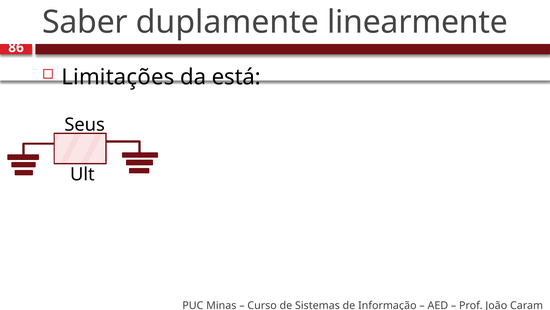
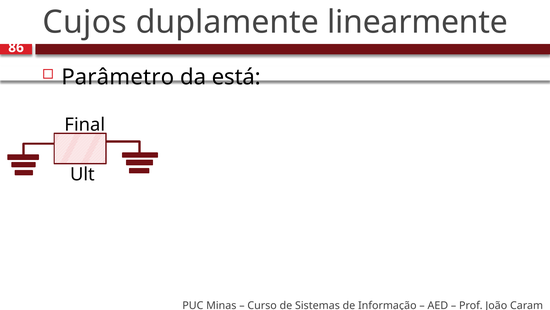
Saber: Saber -> Cujos (85, 22)
Limitações: Limitações -> Parâmetro (118, 77)
Seus: Seus -> Final (85, 125)
